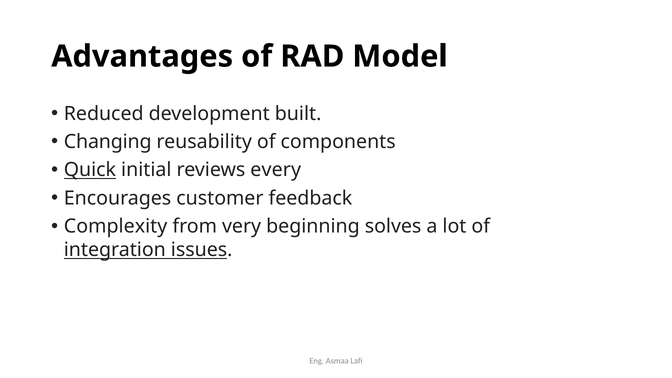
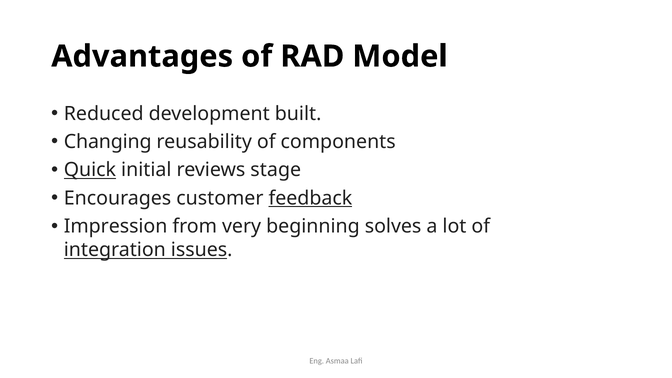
every: every -> stage (276, 170)
feedback underline: none -> present (310, 198)
Complexity: Complexity -> Impression (116, 226)
